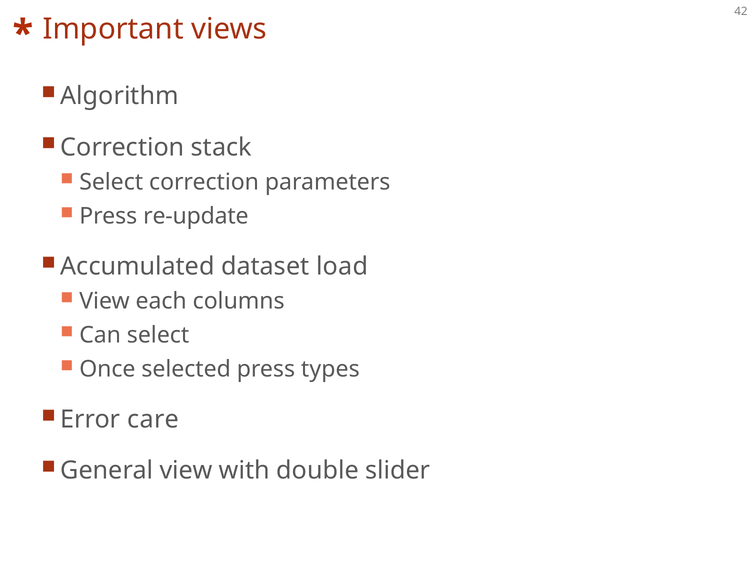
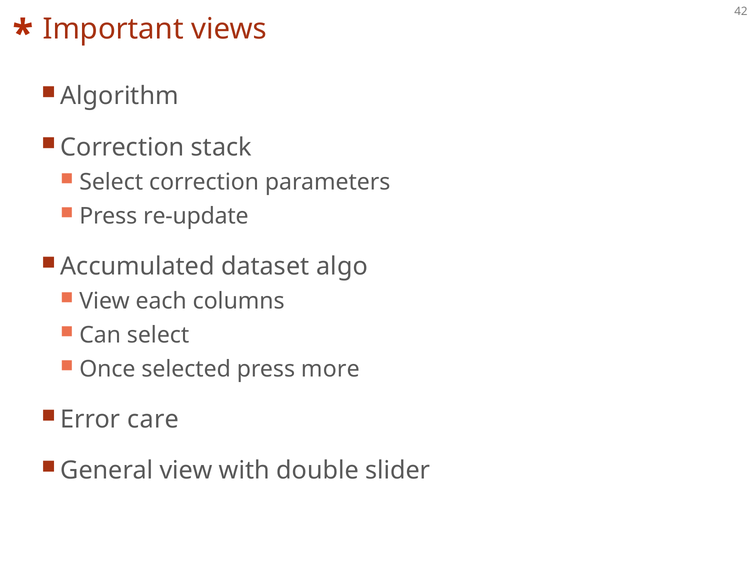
load: load -> algo (342, 266)
types: types -> more (330, 369)
